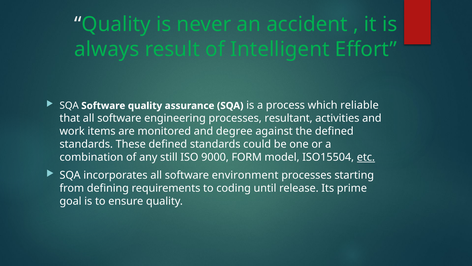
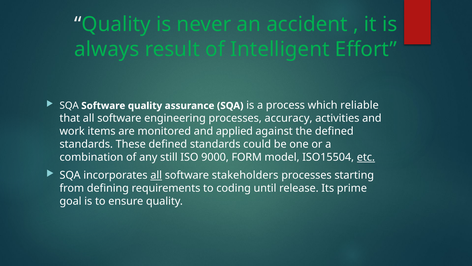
resultant: resultant -> accuracy (288, 118)
degree: degree -> applied (234, 131)
all underline: none -> present (156, 175)
environment: environment -> stakeholders (245, 175)
